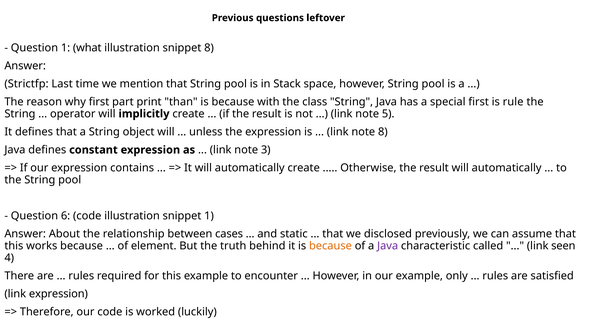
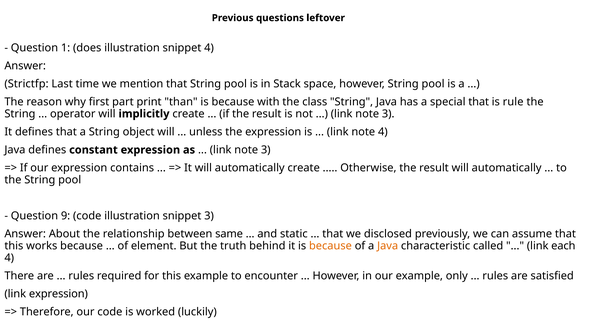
what: what -> does (87, 48)
snippet 8: 8 -> 4 (209, 48)
special first: first -> that (479, 102)
5: 5 -> 3 (388, 114)
note 8: 8 -> 4 (383, 132)
6: 6 -> 9 (66, 216)
snippet 1: 1 -> 3 (209, 216)
cases: cases -> same (229, 234)
Java colour: purple -> orange (388, 246)
seen: seen -> each (563, 246)
